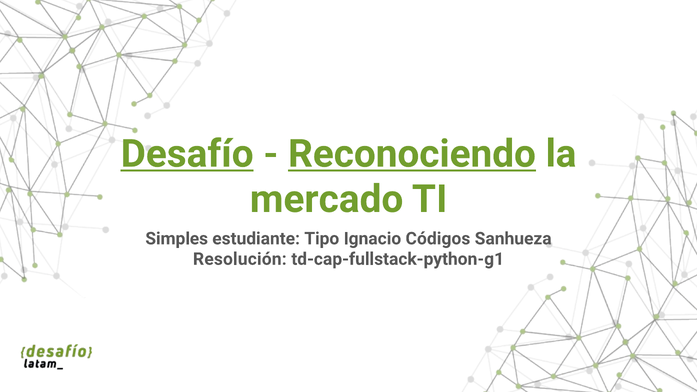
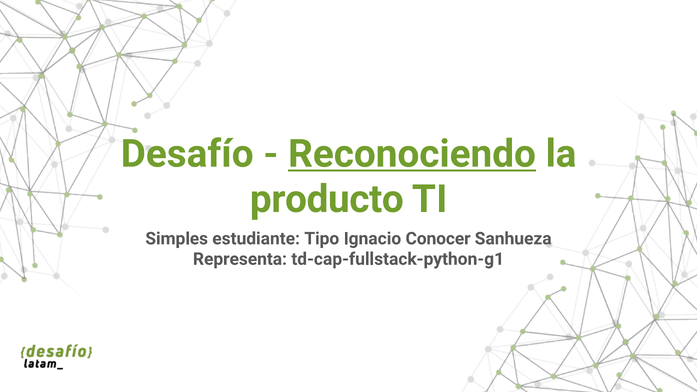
Desafío underline: present -> none (187, 154)
mercado: mercado -> producto (327, 199)
Códigos: Códigos -> Conocer (438, 239)
Resolución: Resolución -> Representa (240, 259)
